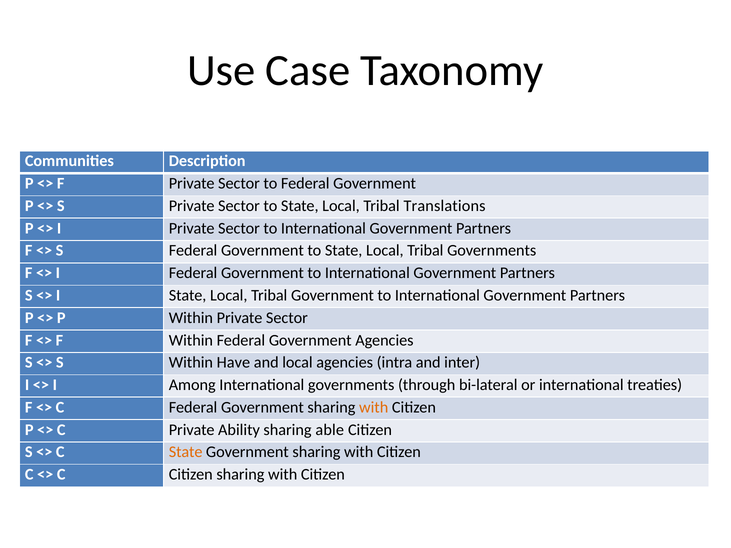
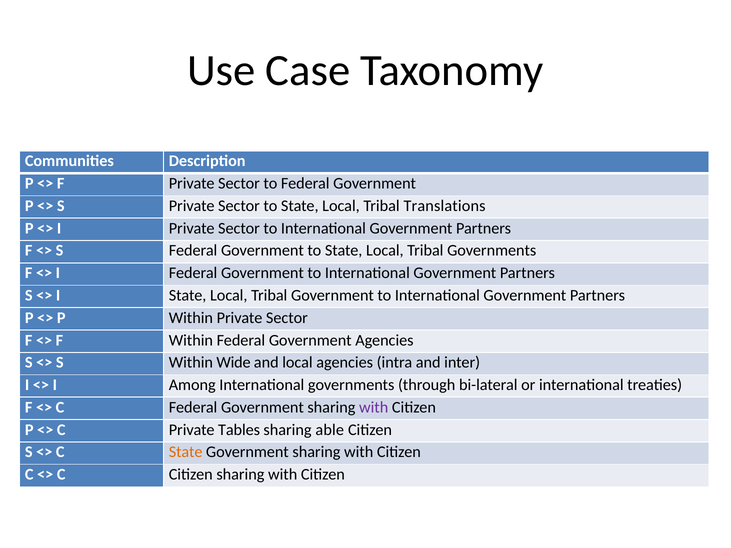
Have: Have -> Wide (234, 363)
with colour: orange -> purple (374, 407)
Ability: Ability -> Tables (239, 430)
